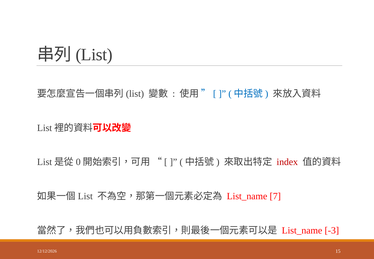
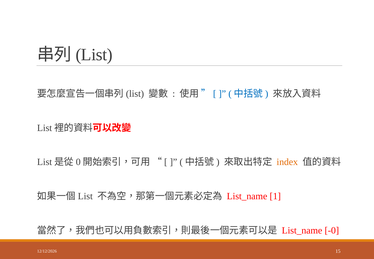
index colour: red -> orange (287, 162)
7: 7 -> 1 (275, 196)
-3: -3 -> -0 (332, 230)
